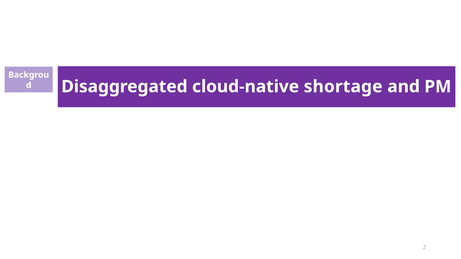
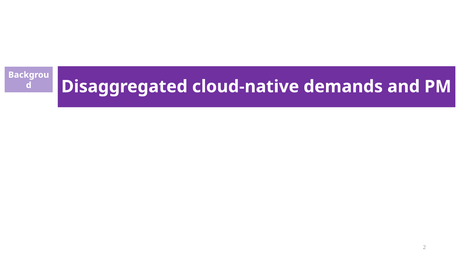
shortage: shortage -> demands (343, 87)
